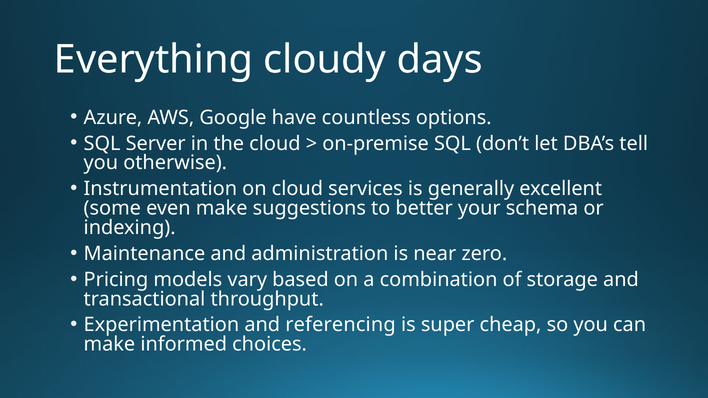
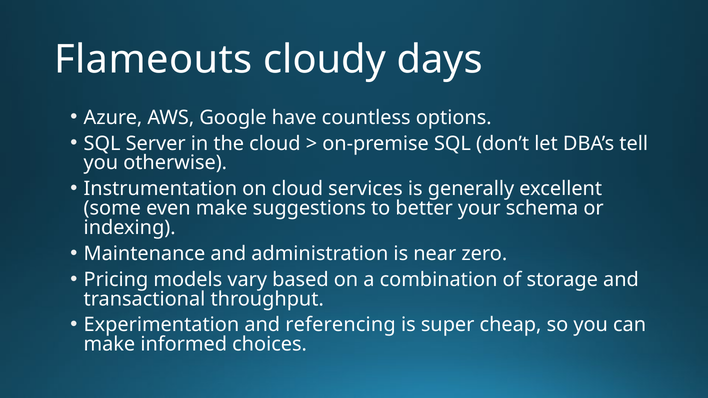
Everything: Everything -> Flameouts (153, 59)
